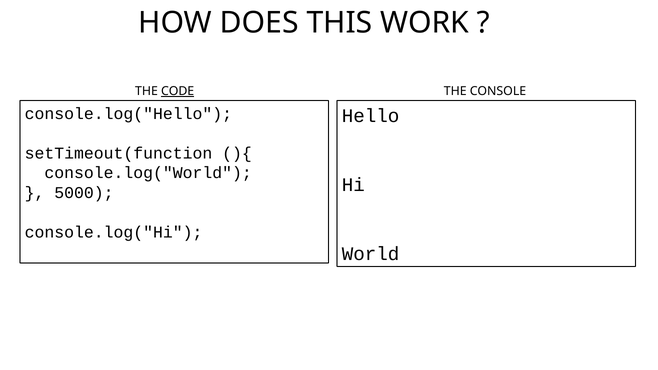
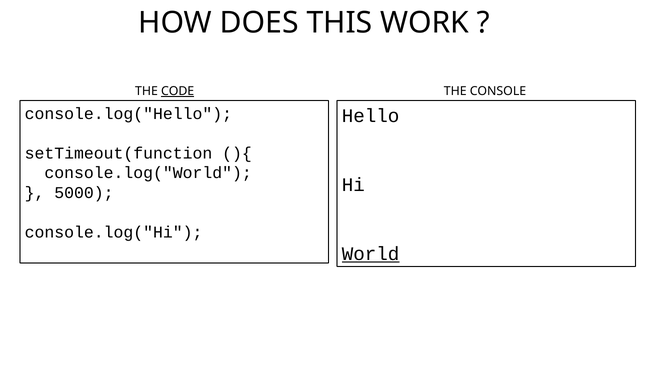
World underline: none -> present (371, 254)
